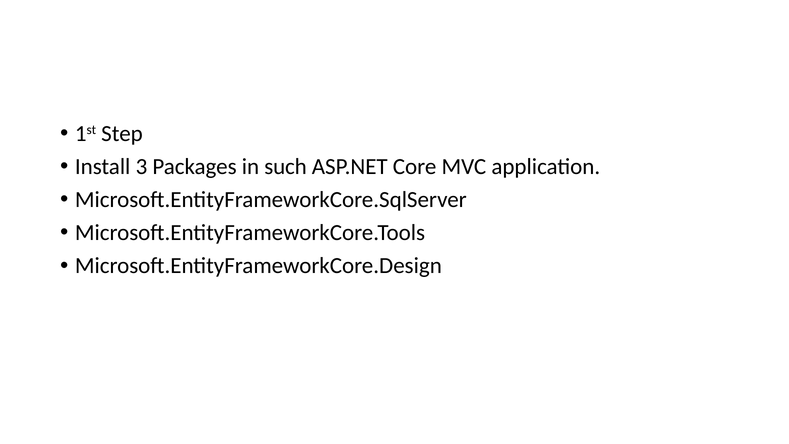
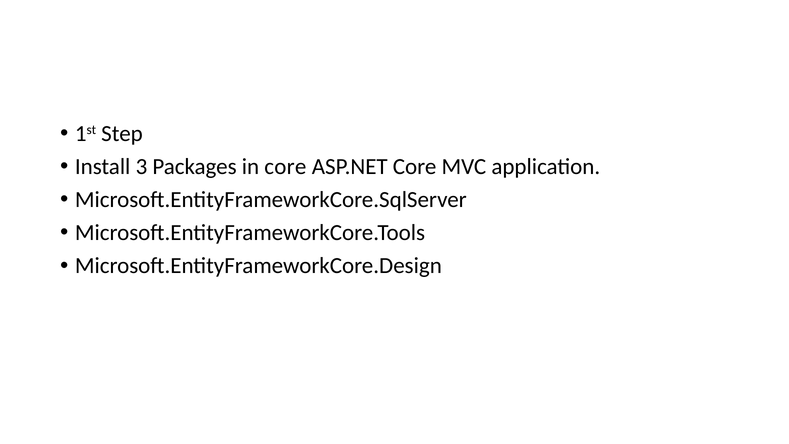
in such: such -> core (285, 166)
